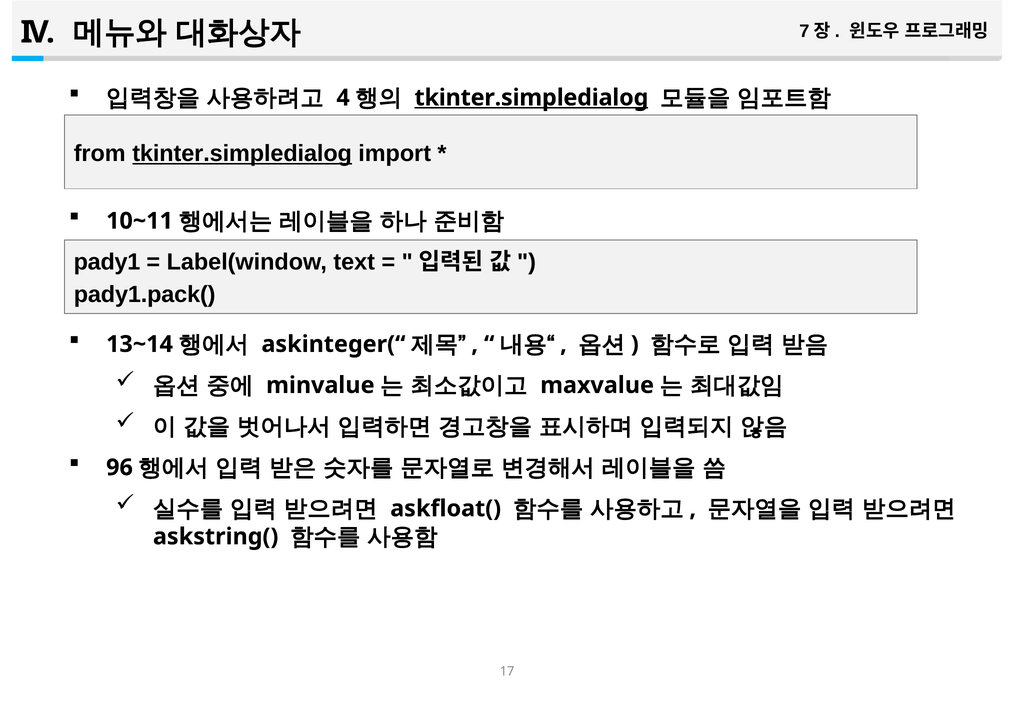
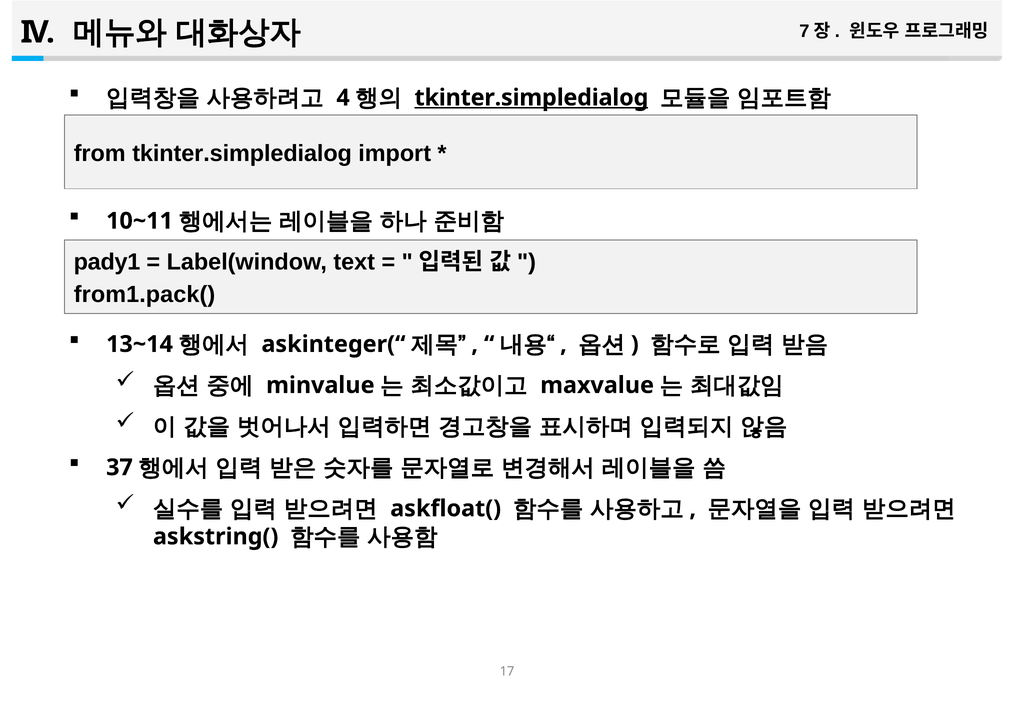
tkinter.simpledialog underline: present -> none (242, 154)
pady1.pack(: pady1.pack( -> from1.pack( (145, 295)
96: 96 -> 37 (119, 468)
